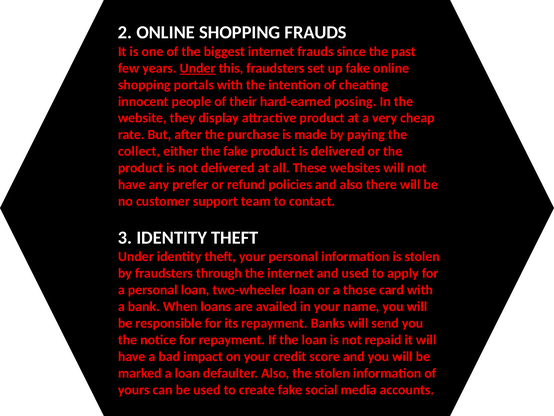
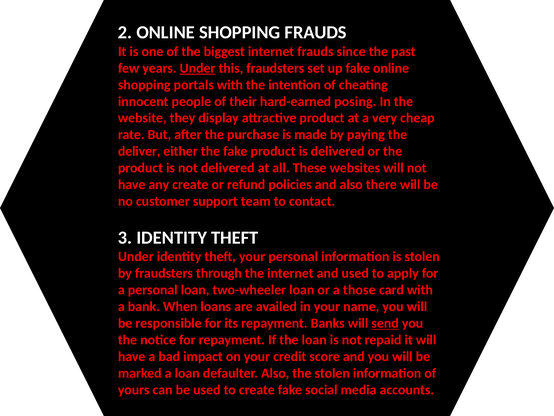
collect: collect -> deliver (139, 151)
any prefer: prefer -> create (190, 184)
send underline: none -> present (385, 323)
